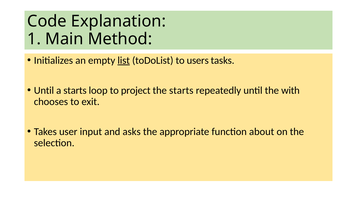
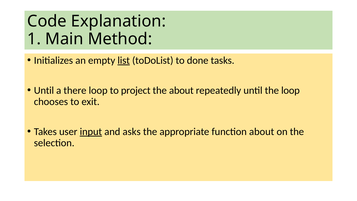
users: users -> done (198, 60)
a starts: starts -> there (75, 90)
the starts: starts -> about (181, 90)
the with: with -> loop (290, 90)
input underline: none -> present (91, 131)
